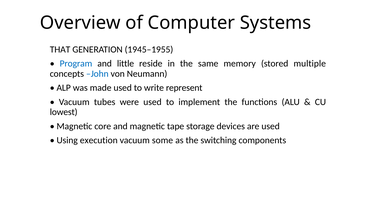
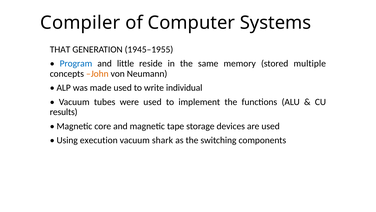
Overview: Overview -> Compiler (80, 23)
John colour: blue -> orange (97, 74)
represent: represent -> individual (184, 88)
lowest: lowest -> results (64, 112)
some: some -> shark (162, 140)
